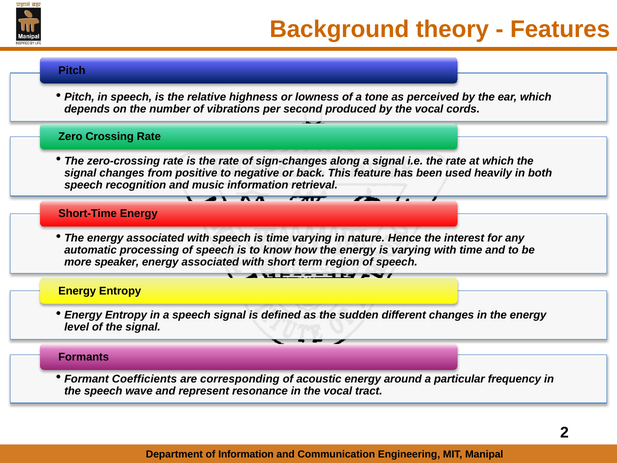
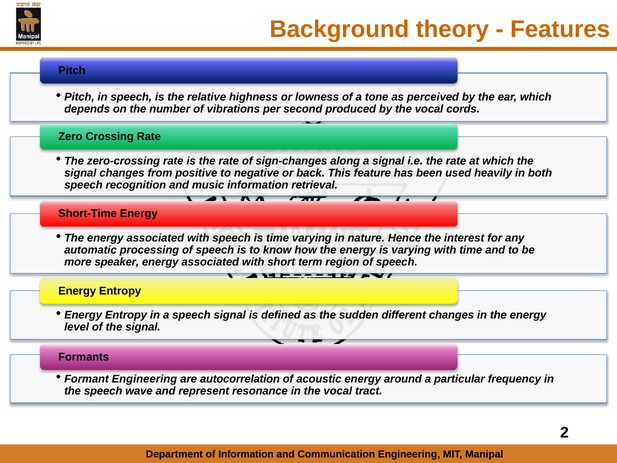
Formant Coefficients: Coefficients -> Engineering (144, 379)
corresponding: corresponding -> autocorrelation (240, 379)
